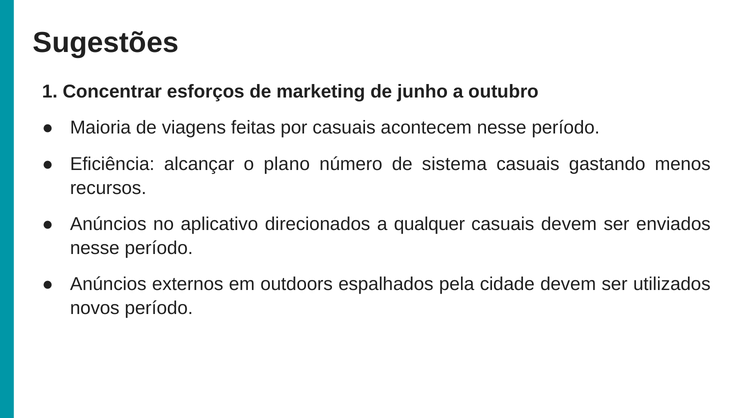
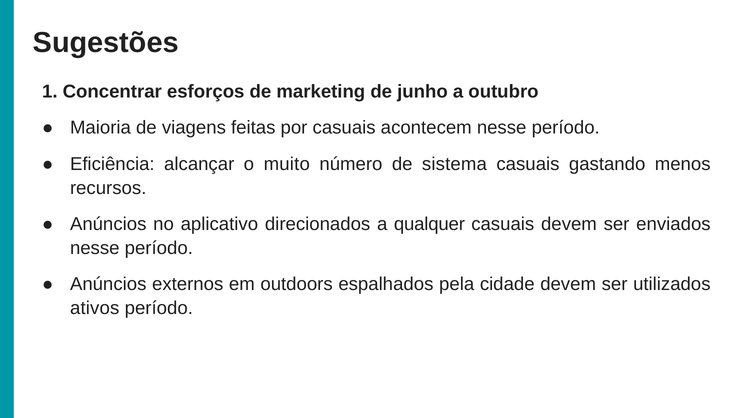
plano: plano -> muito (287, 164)
novos: novos -> ativos (95, 309)
